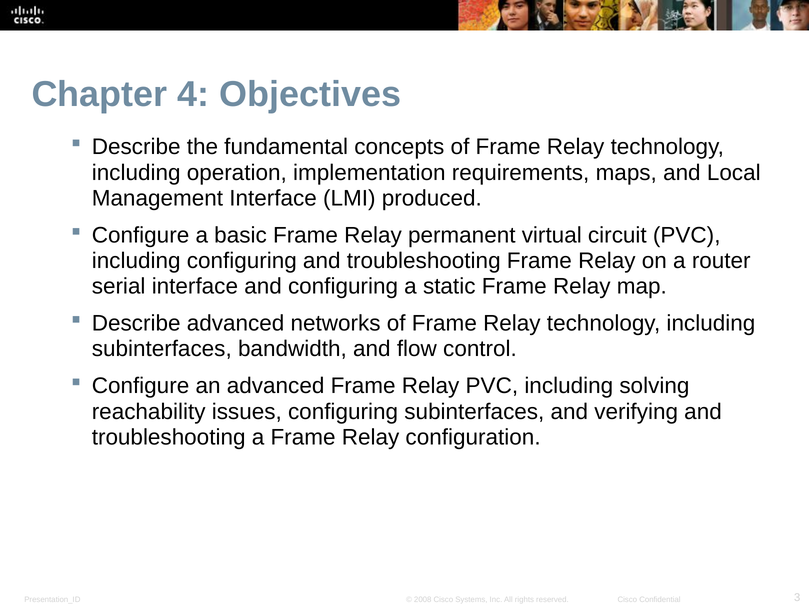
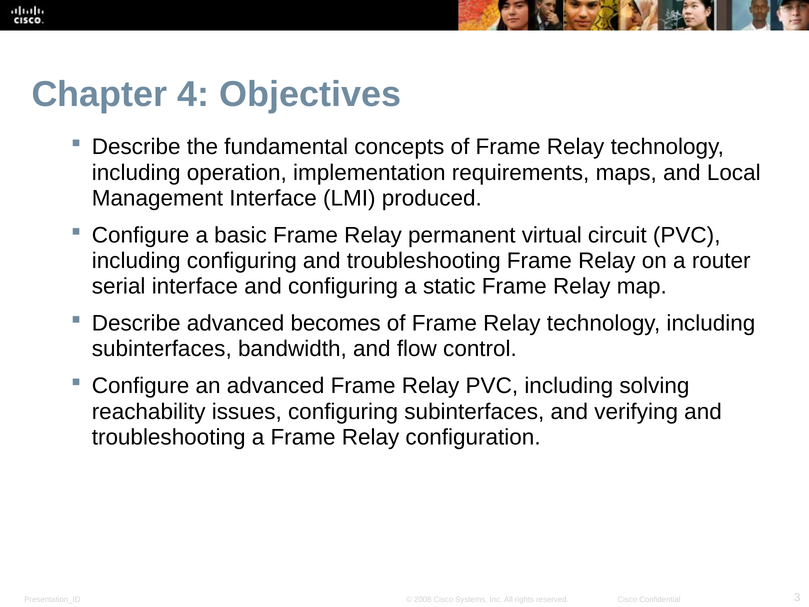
networks: networks -> becomes (336, 323)
